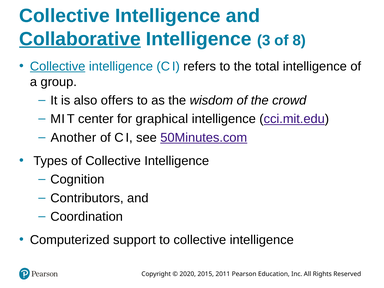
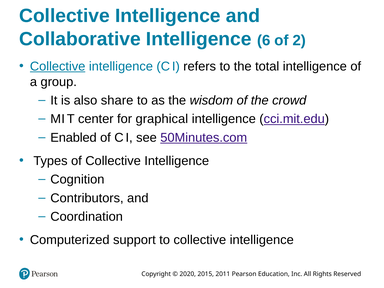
Collaborative underline: present -> none (80, 39)
3: 3 -> 6 (264, 40)
8: 8 -> 2 (299, 40)
offers: offers -> share (117, 100)
Another: Another -> Enabled (74, 138)
